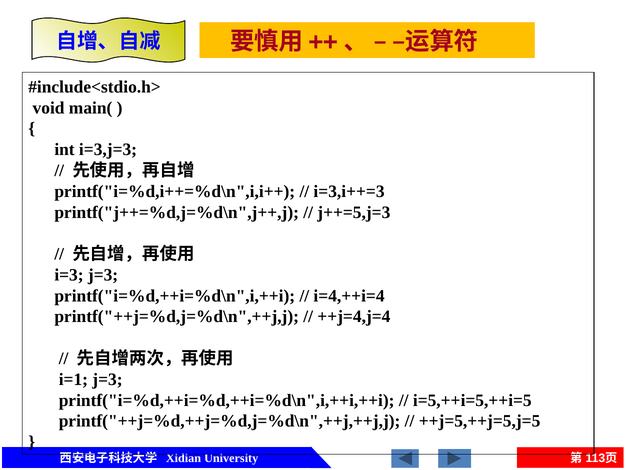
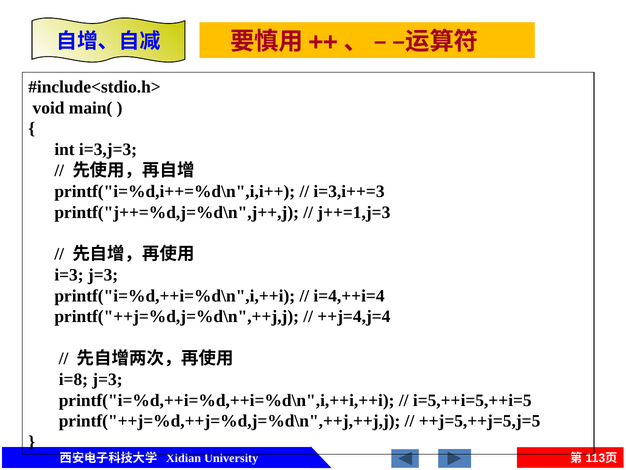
j++=5,j=3: j++=5,j=3 -> j++=1,j=3 (354, 212)
i=1: i=1 -> i=8 (73, 379)
